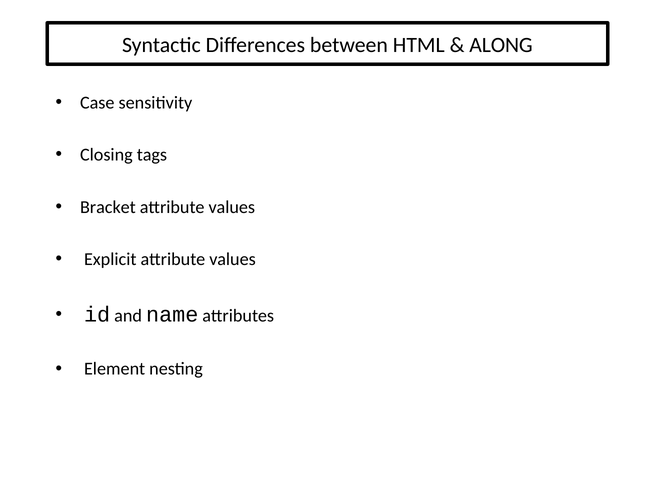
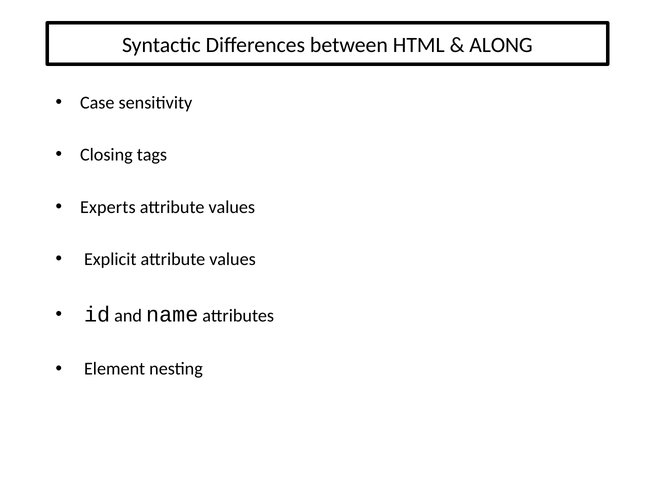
Bracket: Bracket -> Experts (108, 207)
